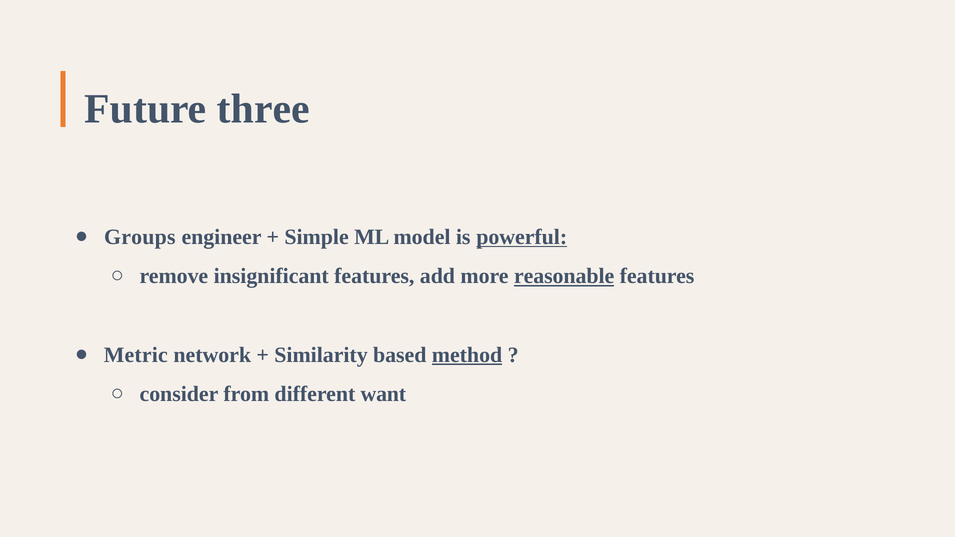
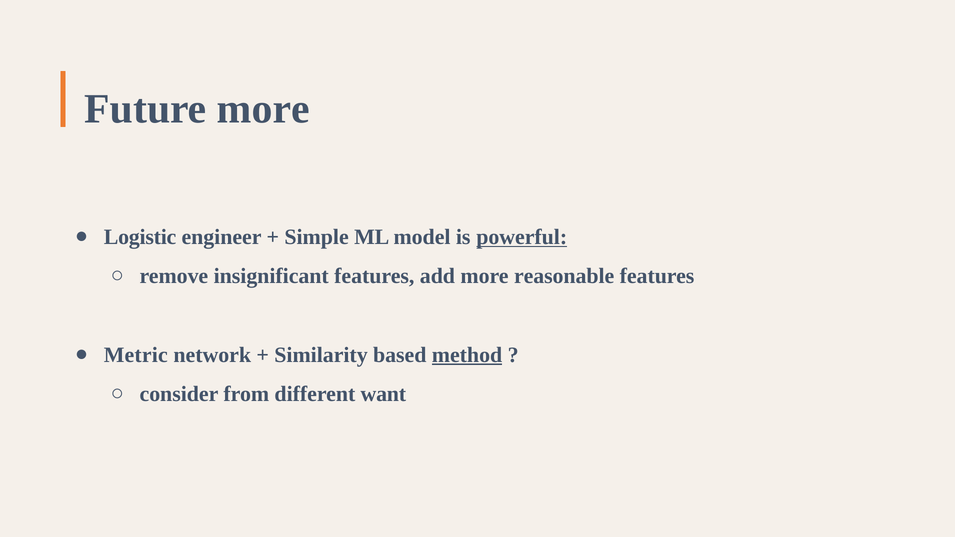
Future three: three -> more (263, 109)
Groups: Groups -> Logistic (140, 237)
reasonable underline: present -> none (564, 276)
